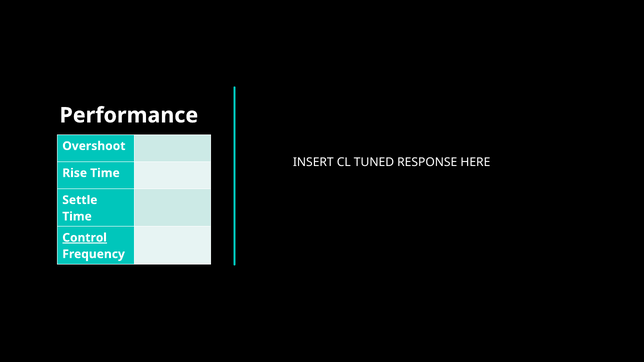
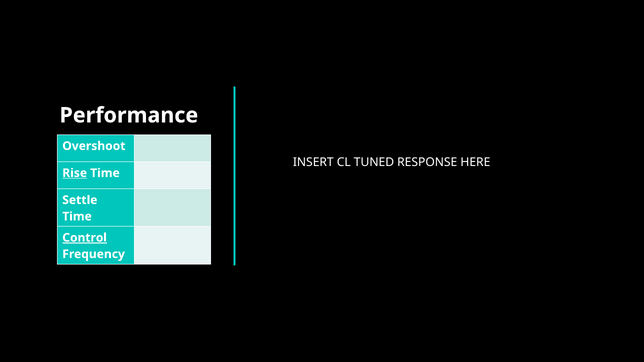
Rise underline: none -> present (75, 173)
